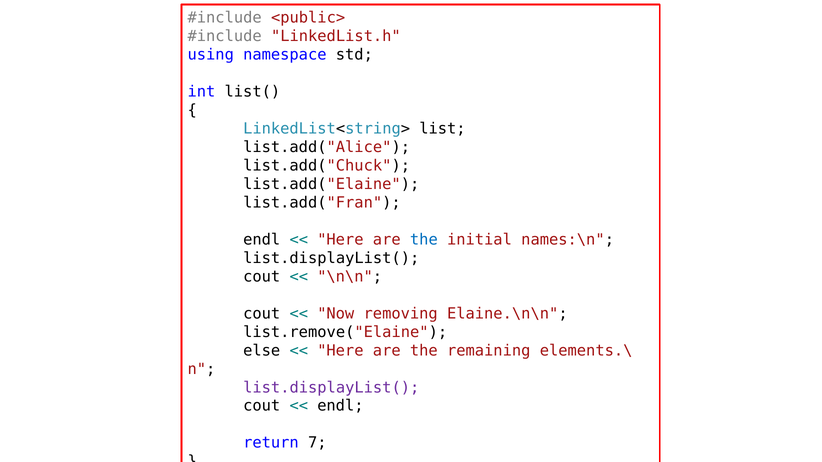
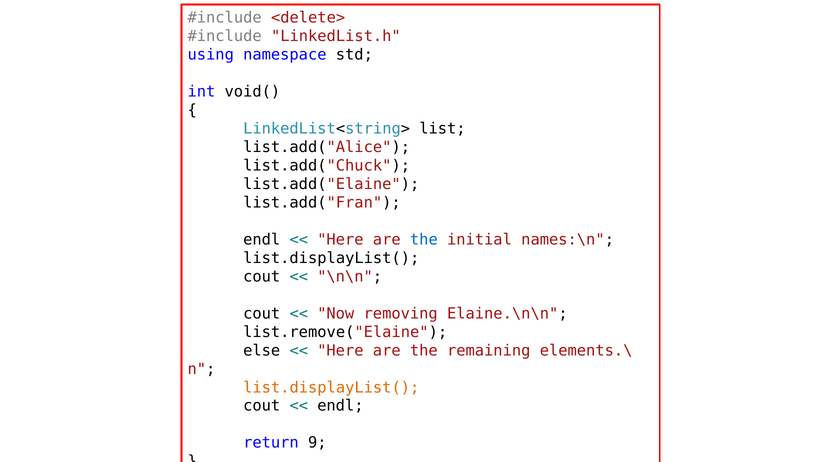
<public>: <public> -> <delete> (308, 18)
list(: list( -> void( (252, 92)
list.displayList( colour: purple -> orange (331, 388)
7: 7 -> 9 (317, 443)
